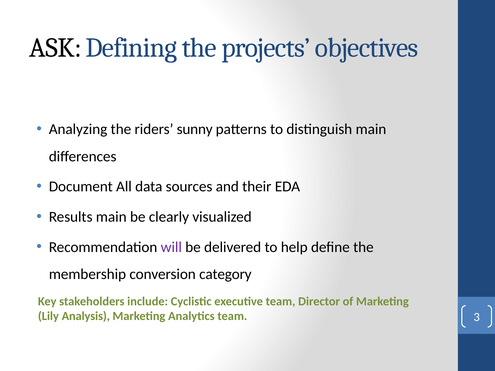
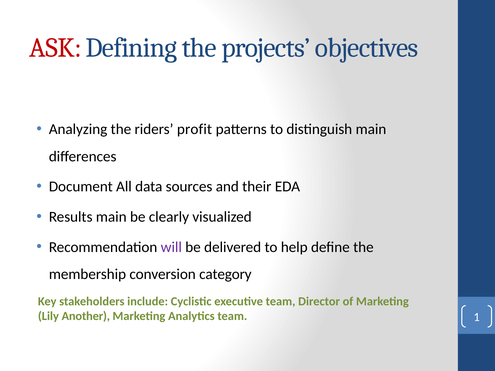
ASK colour: black -> red (56, 48)
sunny: sunny -> profit (195, 129)
Analysis: Analysis -> Another (86, 316)
3: 3 -> 1 (477, 317)
